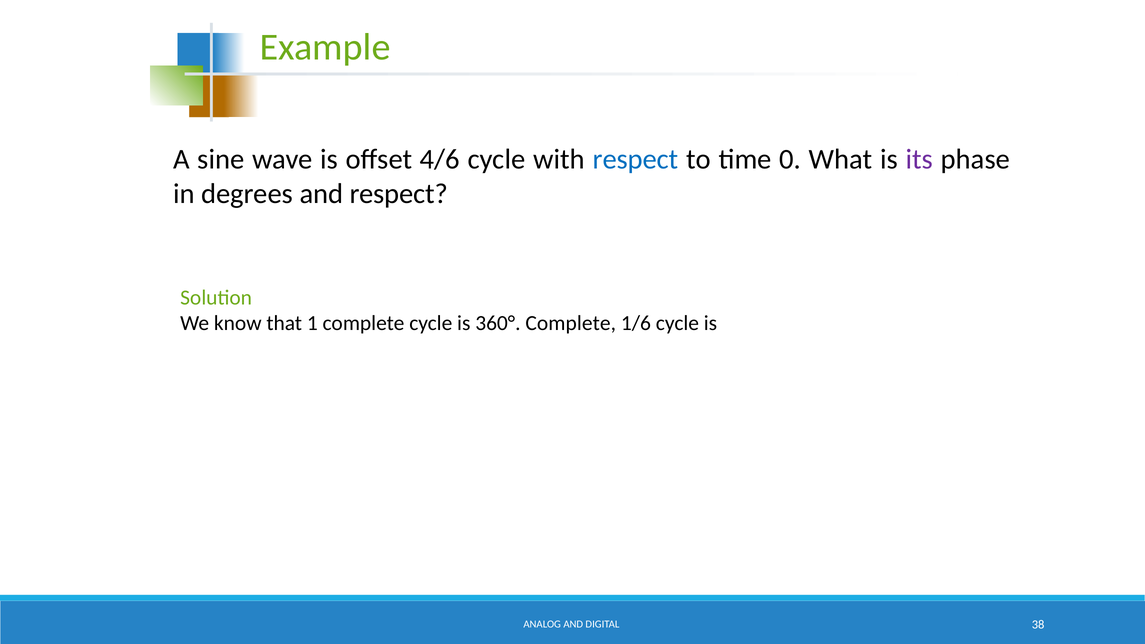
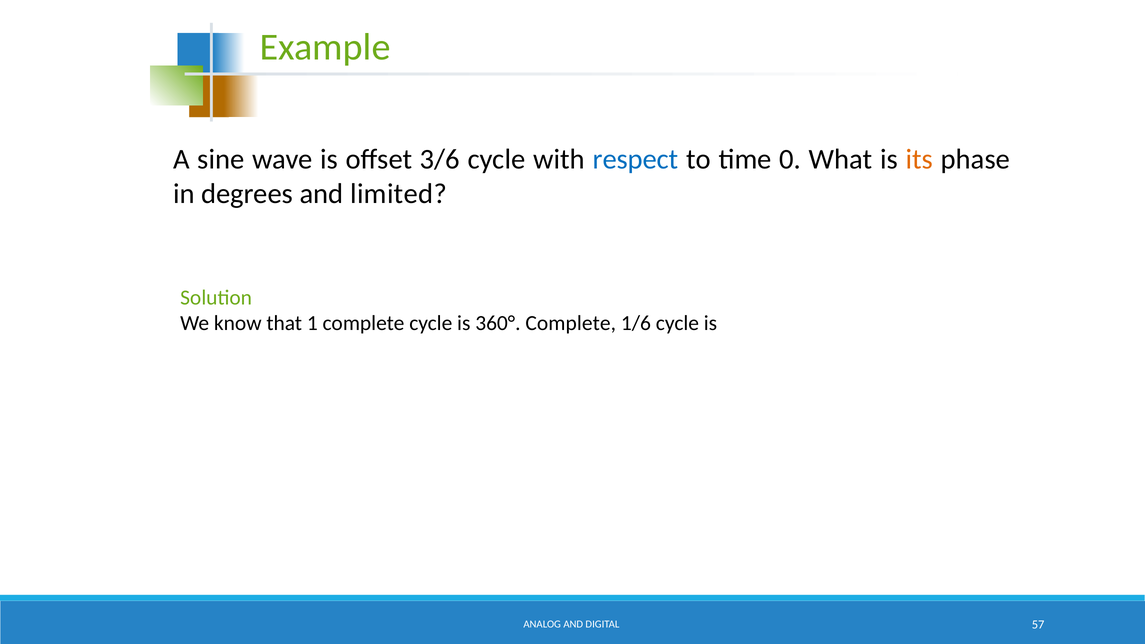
4/6: 4/6 -> 3/6 (440, 159)
its colour: purple -> orange (919, 159)
and respect: respect -> limited (399, 194)
38: 38 -> 57 (1038, 625)
